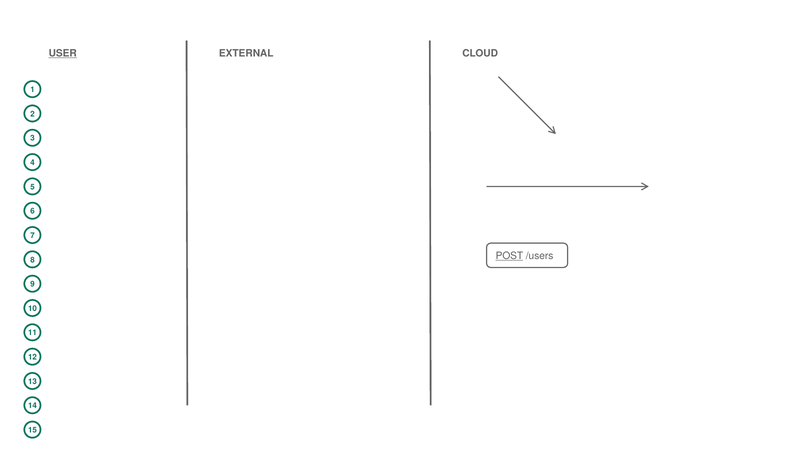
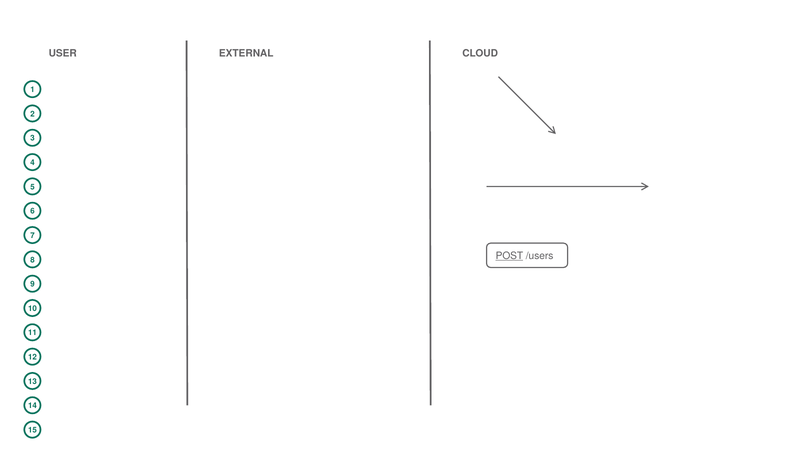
USER underline: present -> none (63, 53)
